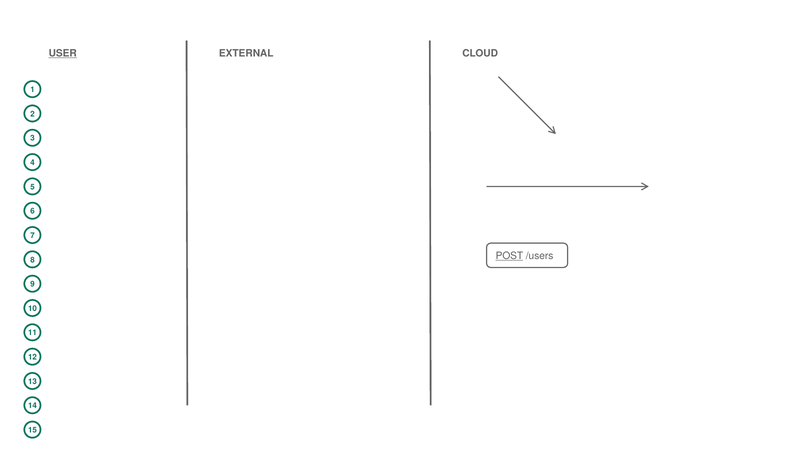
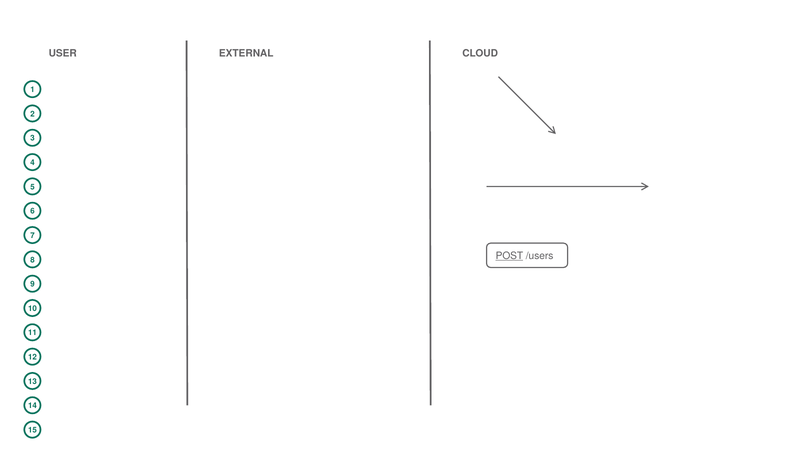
USER underline: present -> none (63, 53)
